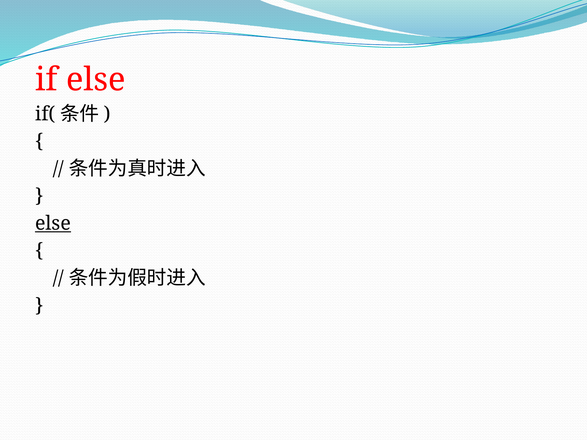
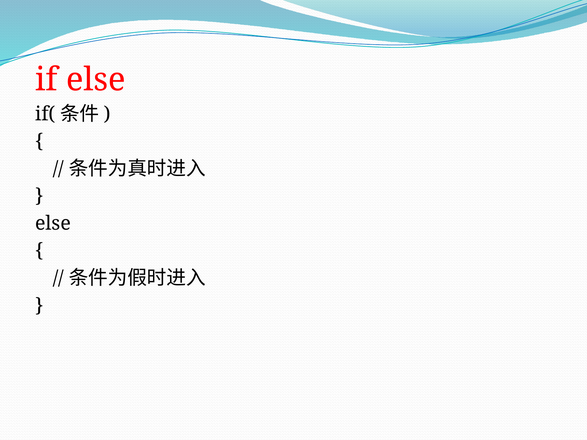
else underline: present -> none (53, 224)
